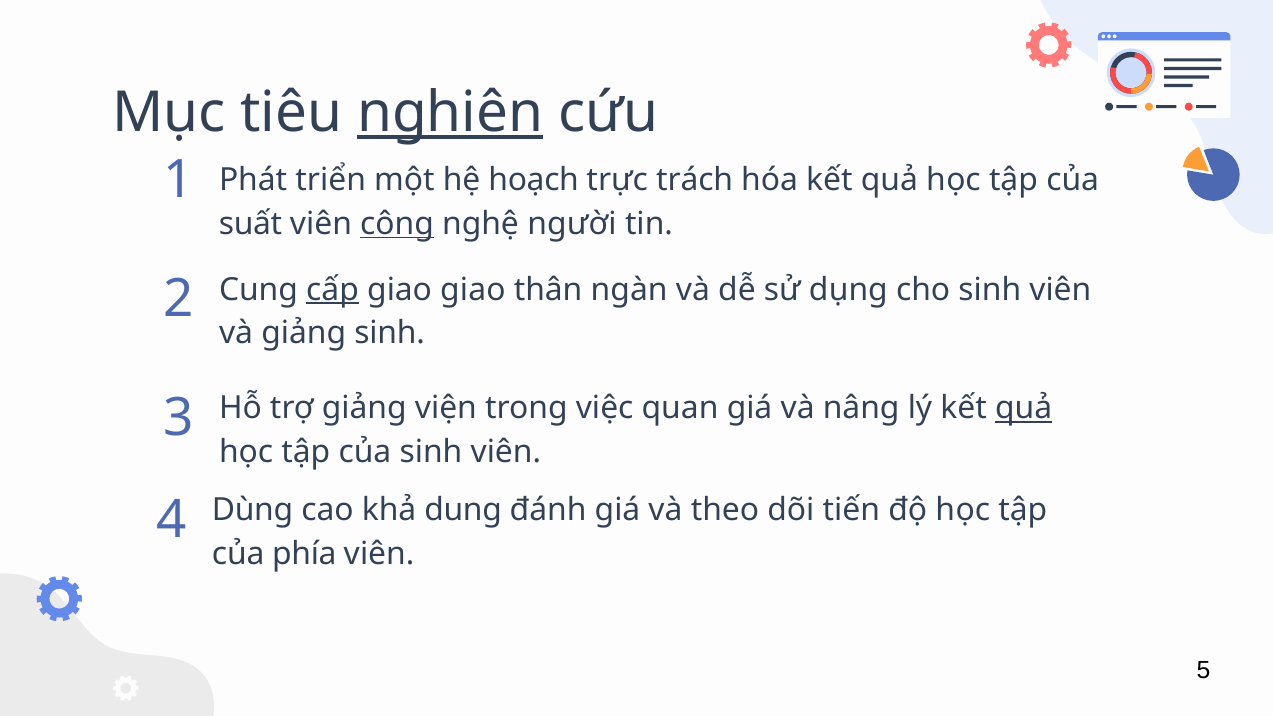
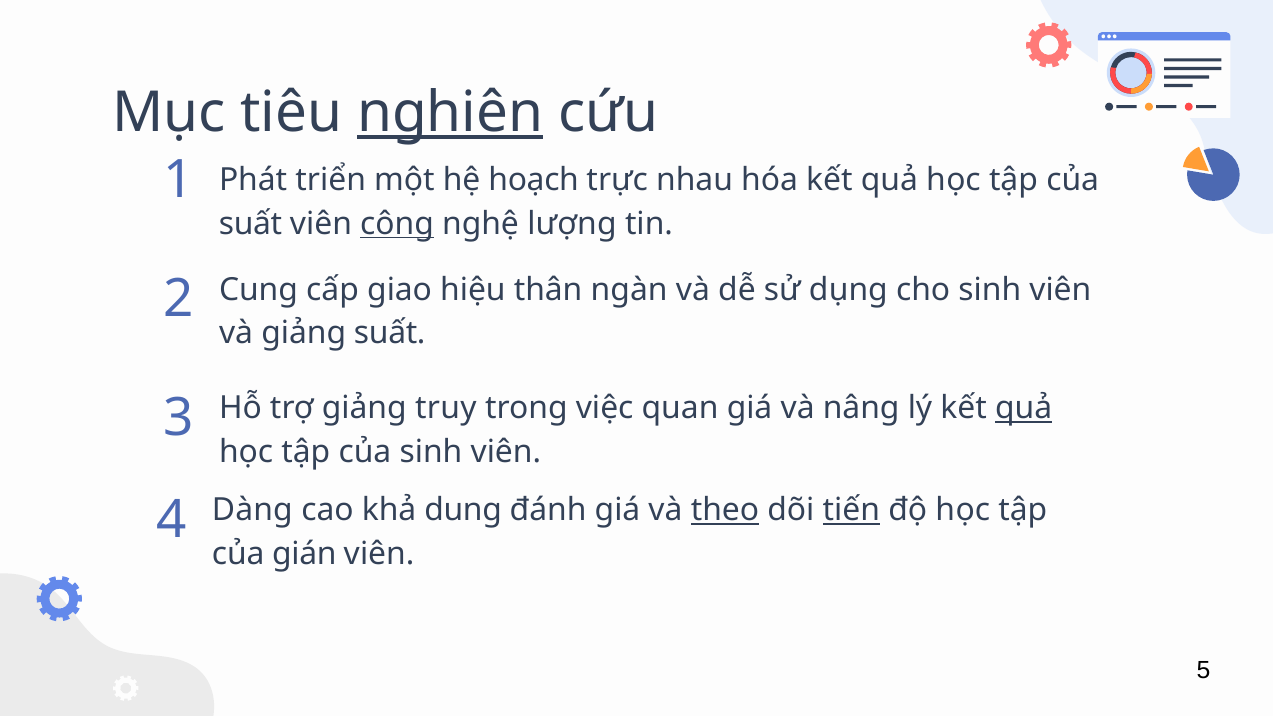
trách: trách -> nhau (695, 180)
người: người -> lượng (572, 224)
cấp underline: present -> none (333, 290)
giao giao: giao -> hiệu (473, 290)
giảng sinh: sinh -> suất (390, 334)
viện: viện -> truy (446, 408)
Dùng: Dùng -> Dàng (252, 510)
theo underline: none -> present (725, 510)
tiến underline: none -> present (851, 510)
phía: phía -> gián (304, 554)
